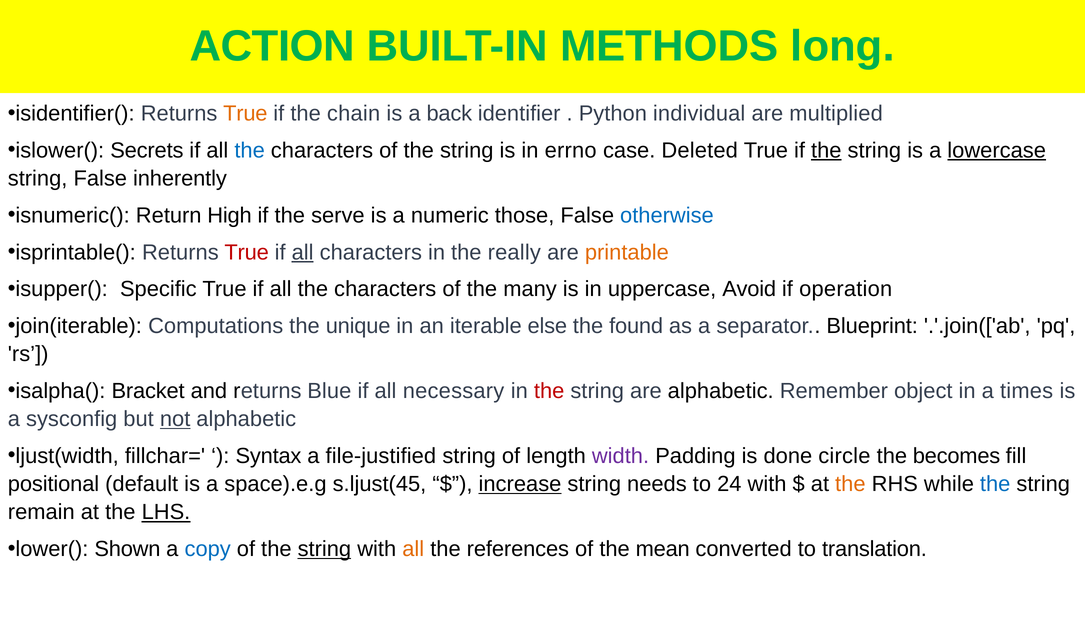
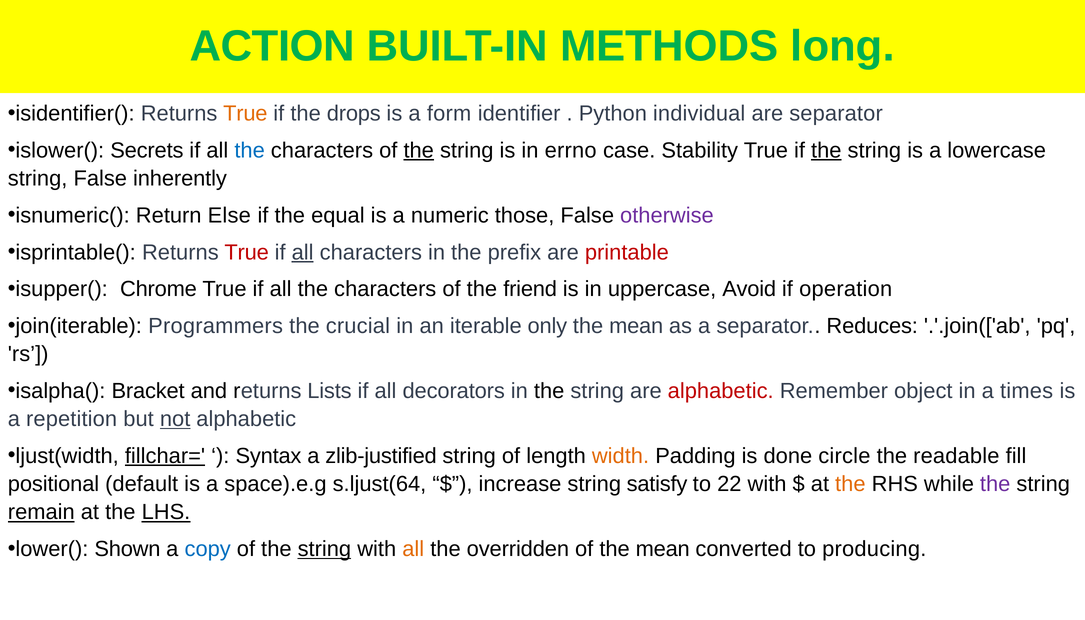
chain: chain -> drops (354, 114)
back: back -> form (449, 114)
are multiplied: multiplied -> separator (836, 114)
the underline: none -> present (419, 150)
Deleted: Deleted -> Stability (700, 150)
lowercase underline: present -> none (997, 150)
High: High -> Else (229, 215)
serve: serve -> equal (338, 215)
otherwise colour: blue -> purple (667, 215)
really: really -> prefix (514, 252)
printable colour: orange -> red (627, 252)
Specific: Specific -> Chrome (158, 289)
many: many -> friend (530, 289)
Computations: Computations -> Programmers (216, 326)
unique: unique -> crucial (358, 326)
else: else -> only (547, 326)
found: found -> mean (636, 326)
Blueprint: Blueprint -> Reduces (872, 326)
Blue: Blue -> Lists (329, 391)
necessary: necessary -> decorators (454, 391)
the colour: red -> black (549, 391)
alphabetic colour: black -> red (721, 391)
sysconfig: sysconfig -> repetition (72, 419)
fillchar= underline: none -> present (165, 456)
file-justified: file-justified -> zlib-justified (381, 456)
width colour: purple -> orange (621, 456)
becomes: becomes -> readable (956, 456)
s.ljust(45: s.ljust(45 -> s.ljust(64 (379, 484)
increase underline: present -> none (520, 484)
needs: needs -> satisfy (657, 484)
24: 24 -> 22 (729, 484)
the colour: blue -> purple (995, 484)
remain underline: none -> present (41, 512)
references: references -> overridden (518, 549)
translation: translation -> producing (874, 549)
